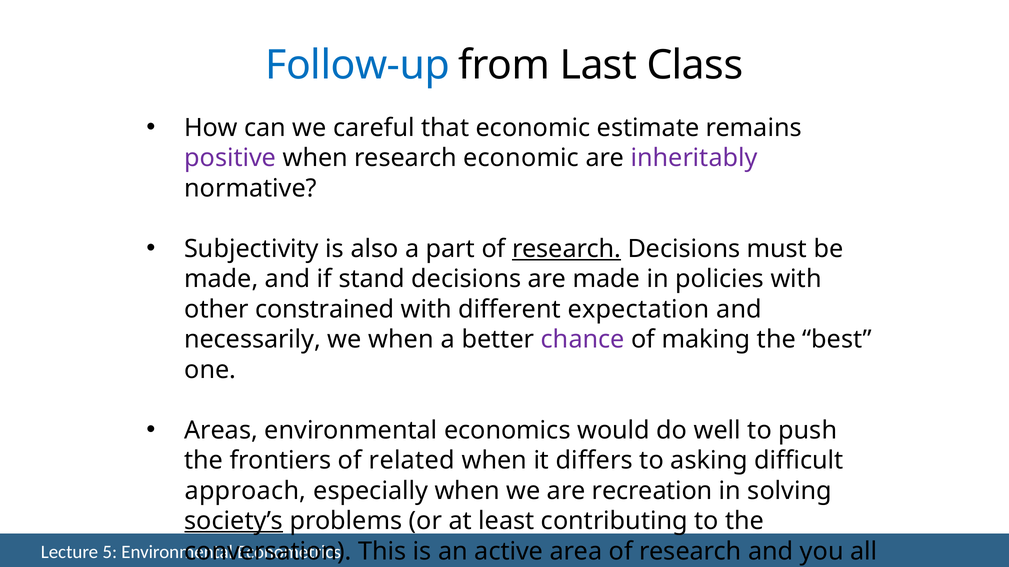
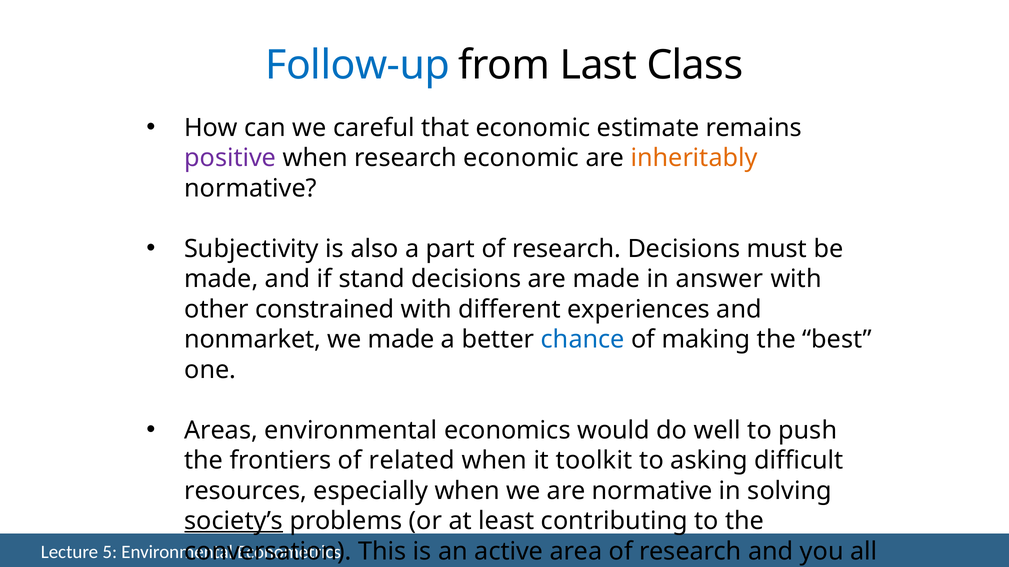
inheritably colour: purple -> orange (694, 158)
research underline: present -> none (567, 249)
policies: policies -> answer (720, 279)
expectation: expectation -> experiences (639, 310)
necessarily: necessarily -> nonmarket (253, 340)
we when: when -> made (401, 340)
chance colour: purple -> blue (583, 340)
differs: differs -> toolkit (594, 461)
approach: approach -> resources (246, 491)
are recreation: recreation -> normative (652, 491)
